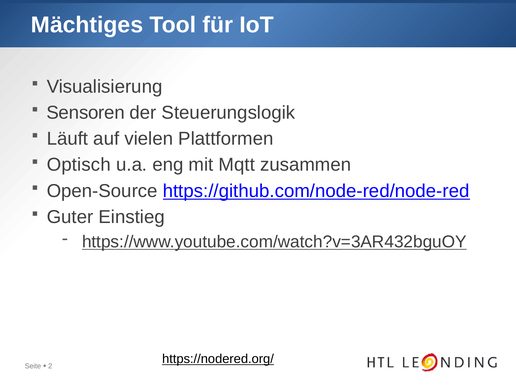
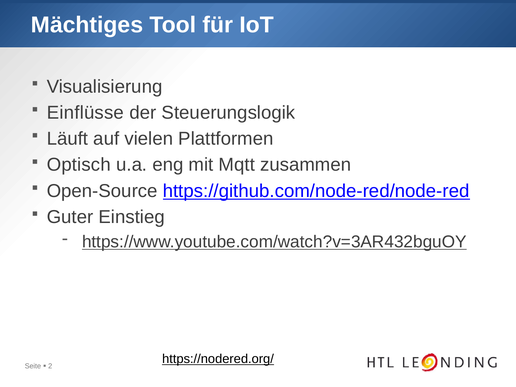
Sensoren: Sensoren -> Einflüsse (85, 113)
